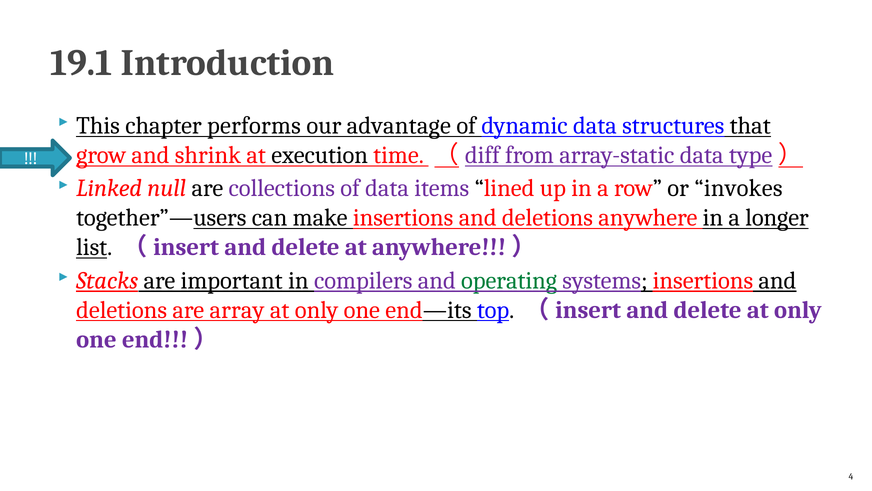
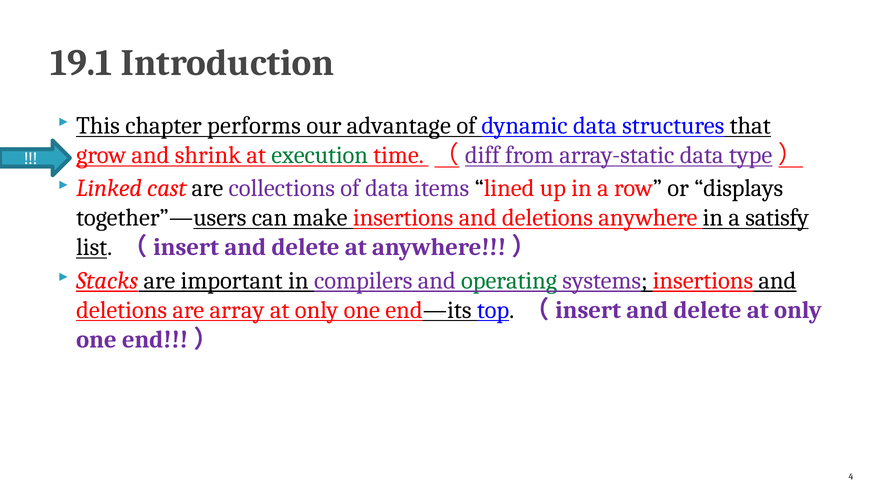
execution colour: black -> green (320, 155)
null: null -> cast (167, 188)
invokes: invokes -> displays (739, 188)
longer: longer -> satisfy (777, 218)
